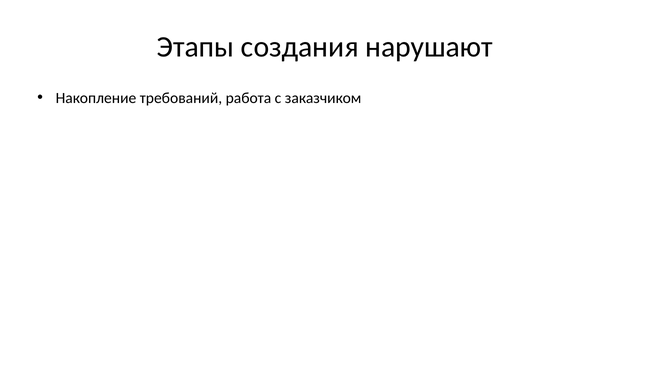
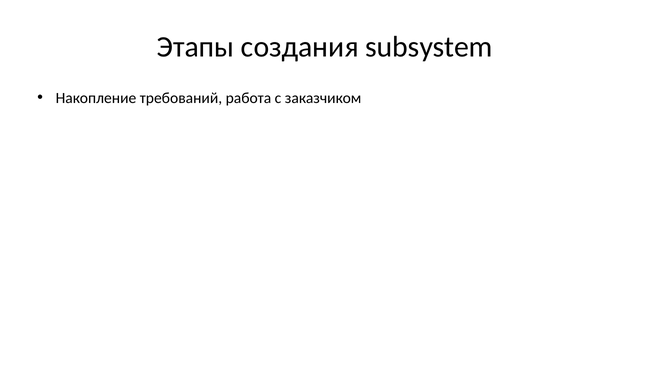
нарушают: нарушают -> subsystem (429, 47)
